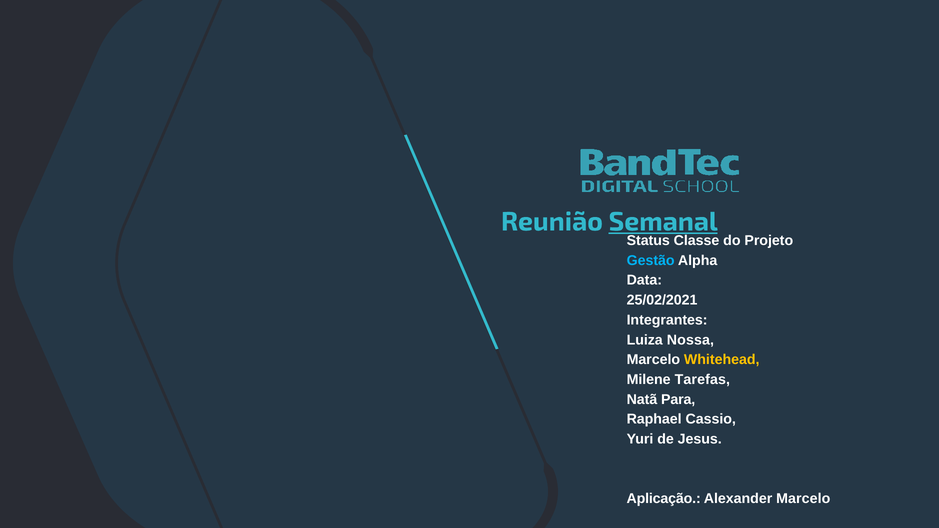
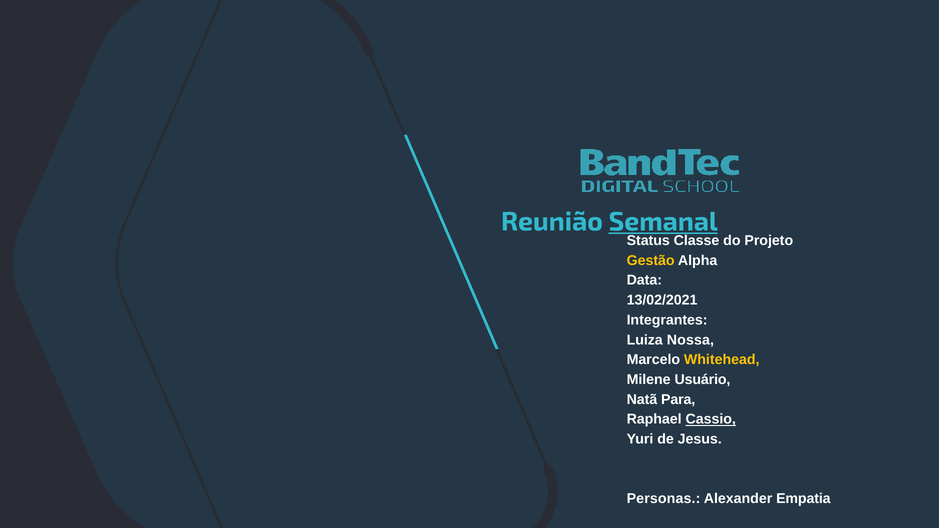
Gestão colour: light blue -> yellow (651, 261)
25/02/2021: 25/02/2021 -> 13/02/2021 (662, 300)
Tarefas: Tarefas -> Usuário (702, 380)
Cassio underline: none -> present (711, 419)
Aplicação: Aplicação -> Personas (664, 499)
Alexander Marcelo: Marcelo -> Empatia (803, 499)
